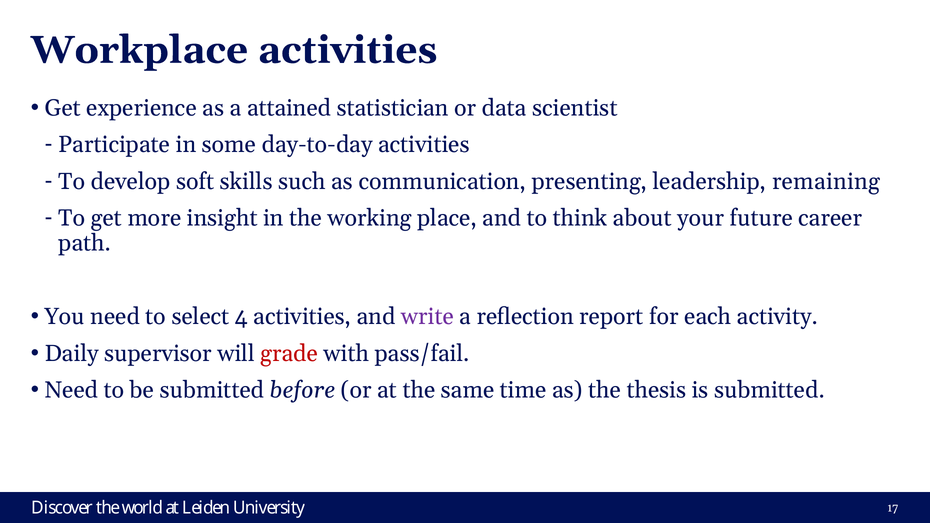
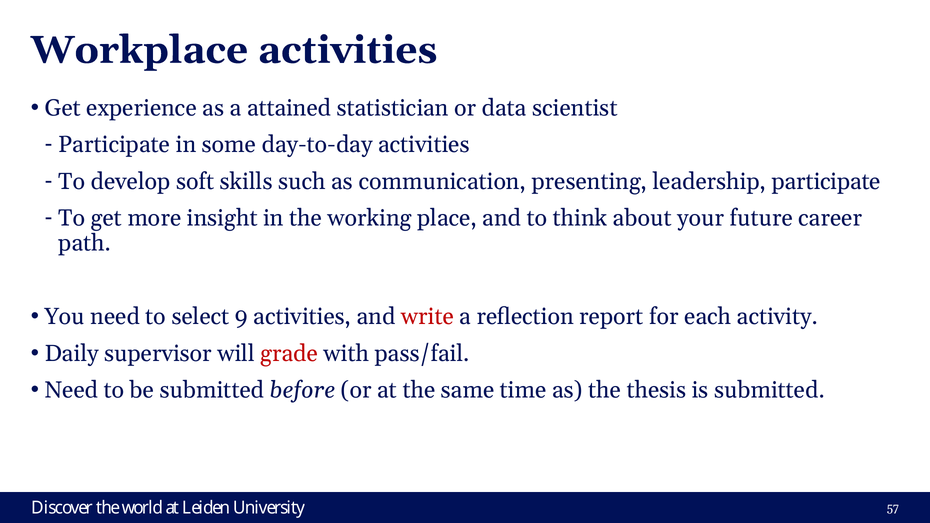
leadership remaining: remaining -> participate (826, 181)
4: 4 -> 9 (241, 317)
write colour: purple -> red (427, 317)
17: 17 -> 57 (893, 508)
